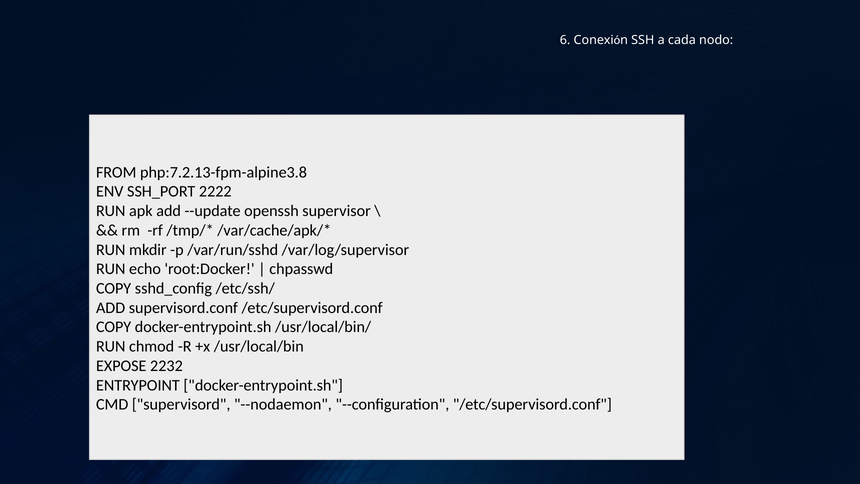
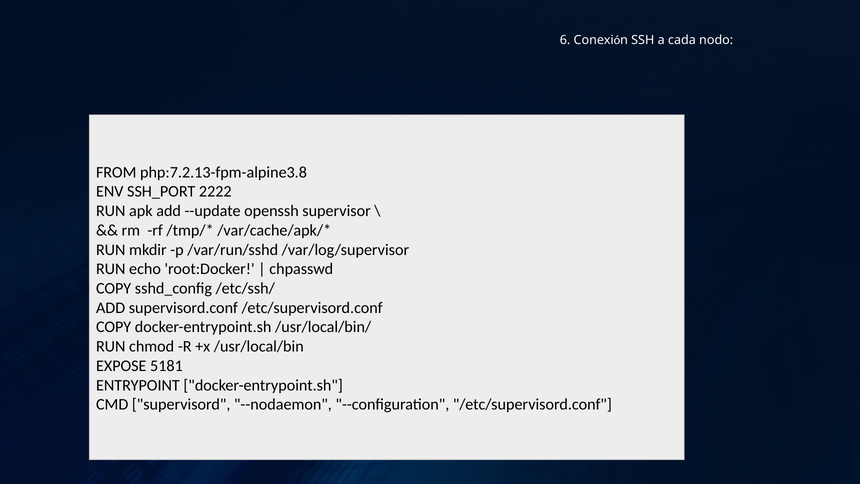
2232: 2232 -> 5181 (166, 366)
